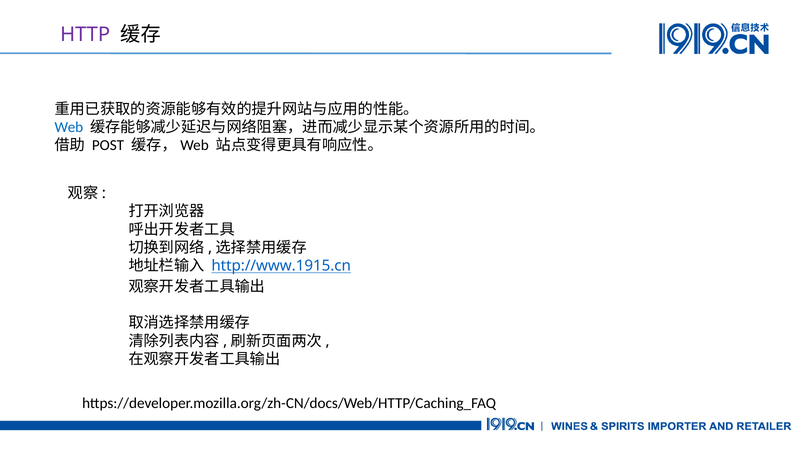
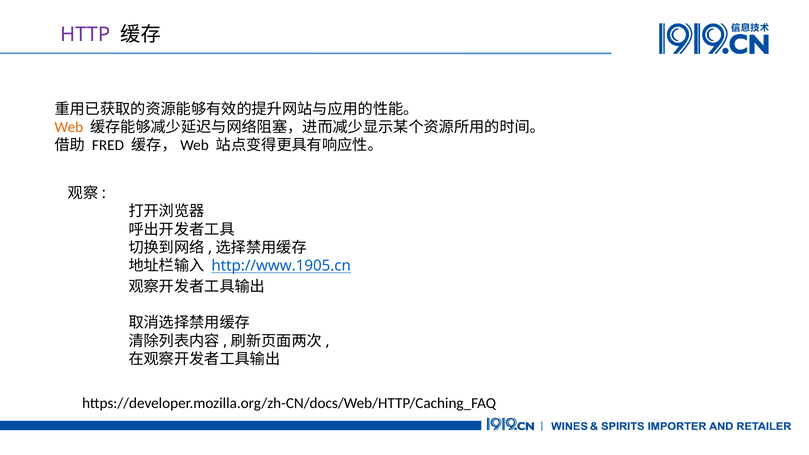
Web colour: blue -> orange (69, 127)
POST: POST -> FRED (108, 145)
http://www.1915.cn: http://www.1915.cn -> http://www.1905.cn (281, 266)
